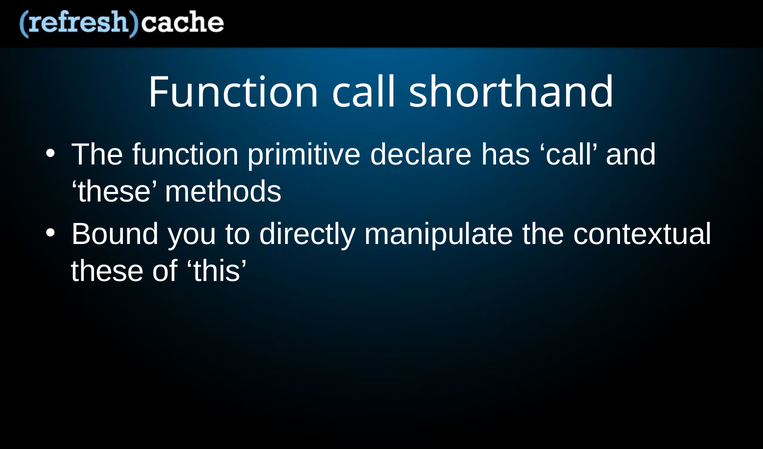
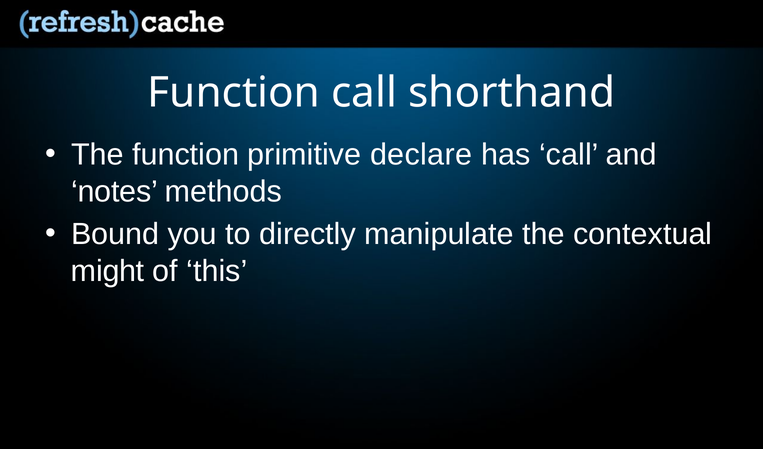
these: these -> notes (114, 191)
these: these -> might (108, 271)
